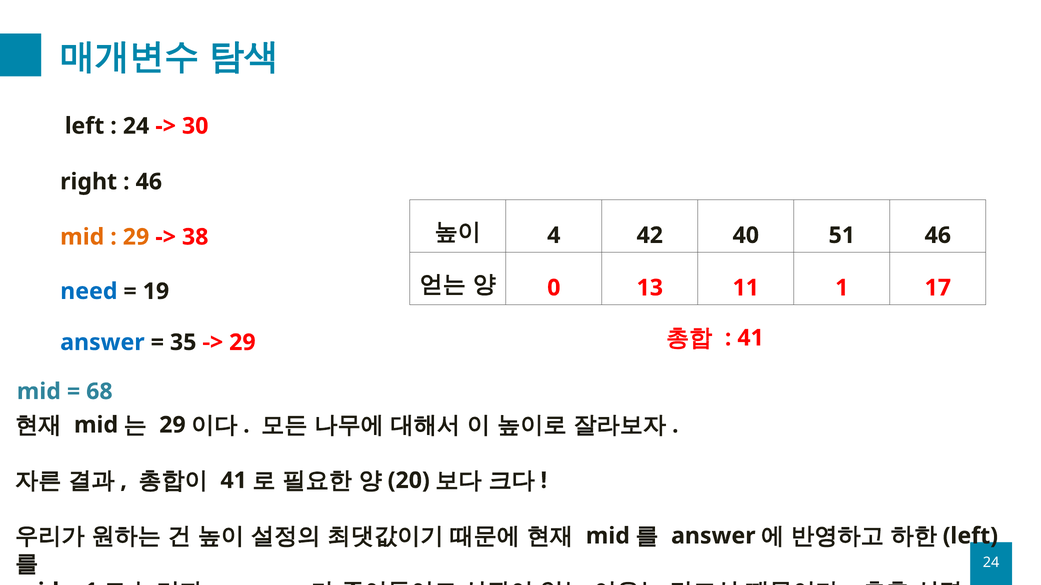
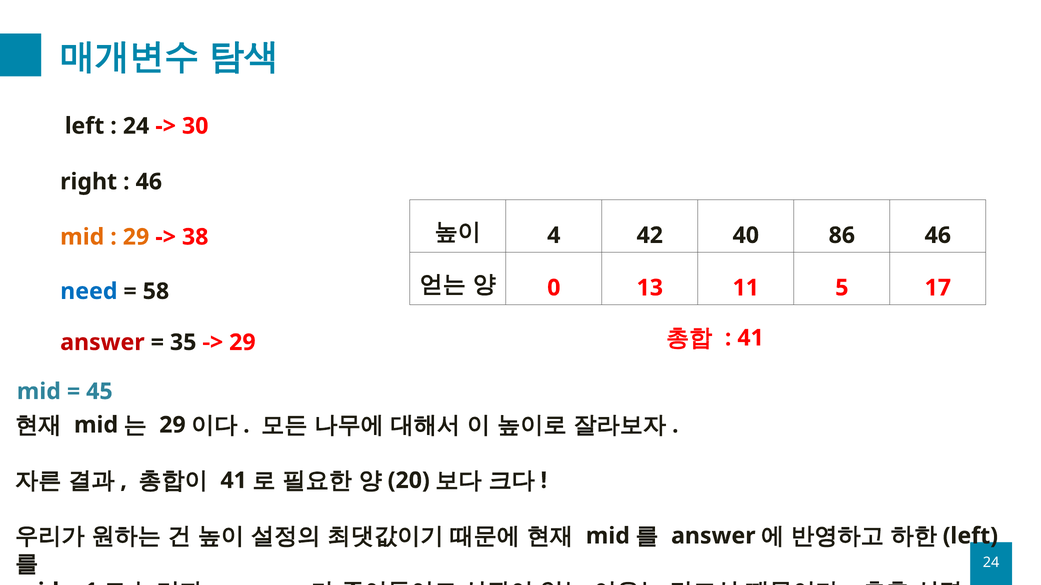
51: 51 -> 86 (842, 236)
11 1: 1 -> 5 (842, 288)
19: 19 -> 58 (156, 292)
answer colour: blue -> red (102, 343)
68: 68 -> 45 (99, 392)
